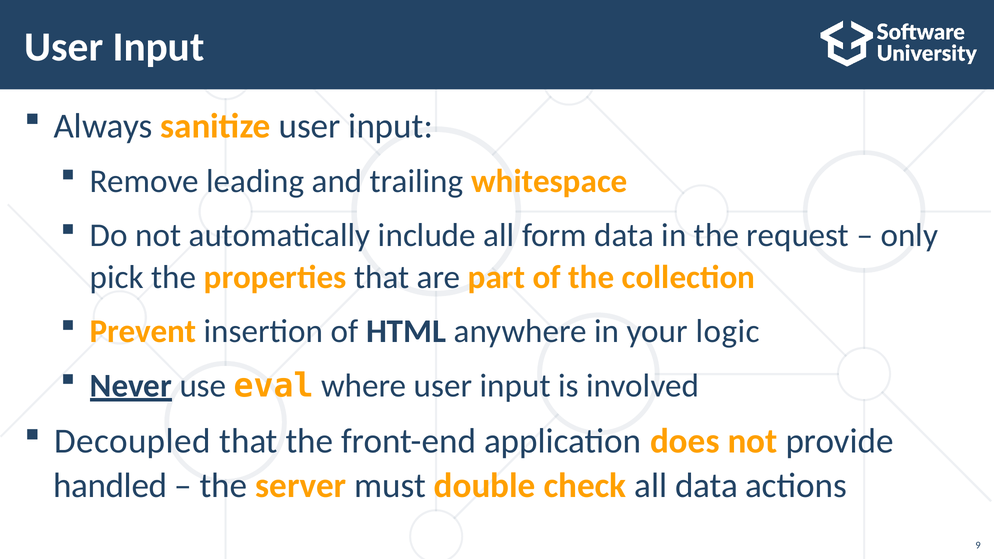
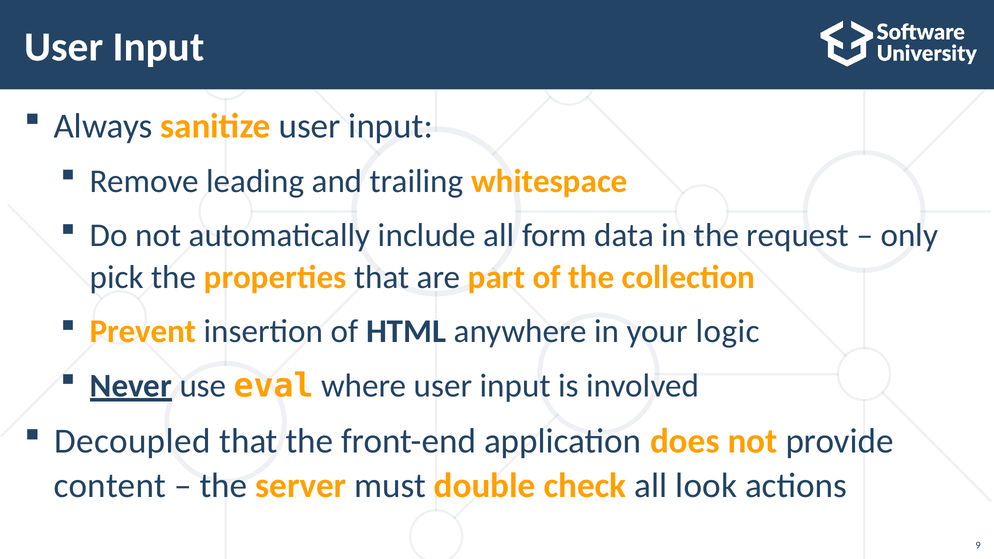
handled: handled -> content (110, 486)
all data: data -> look (706, 486)
